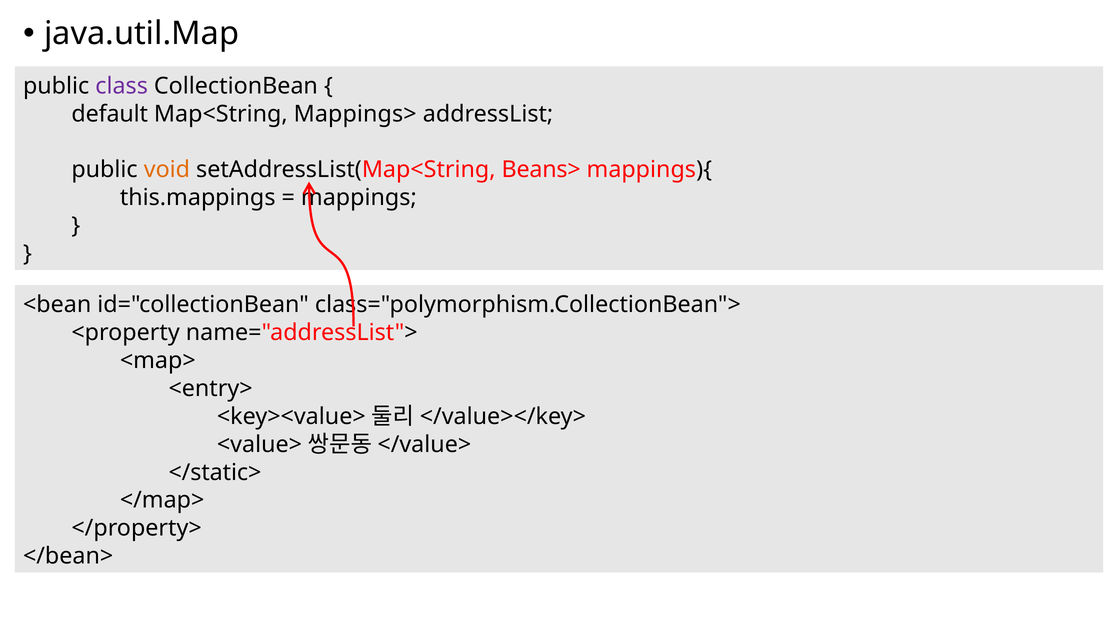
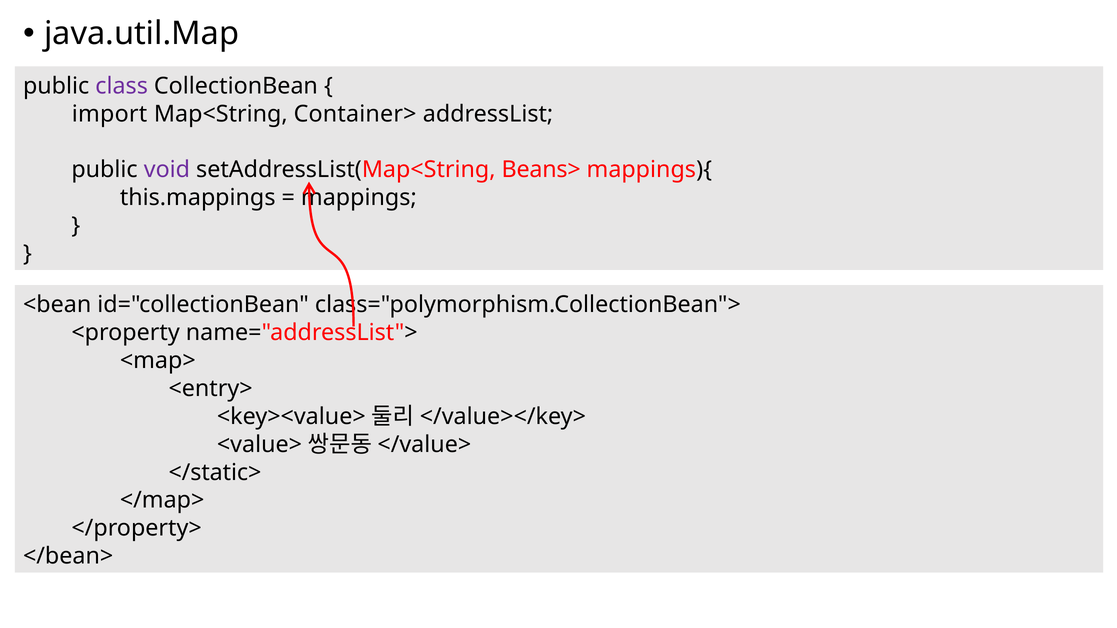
default: default -> import (110, 114)
Mappings>: Mappings> -> Container> (355, 114)
void colour: orange -> purple (167, 170)
